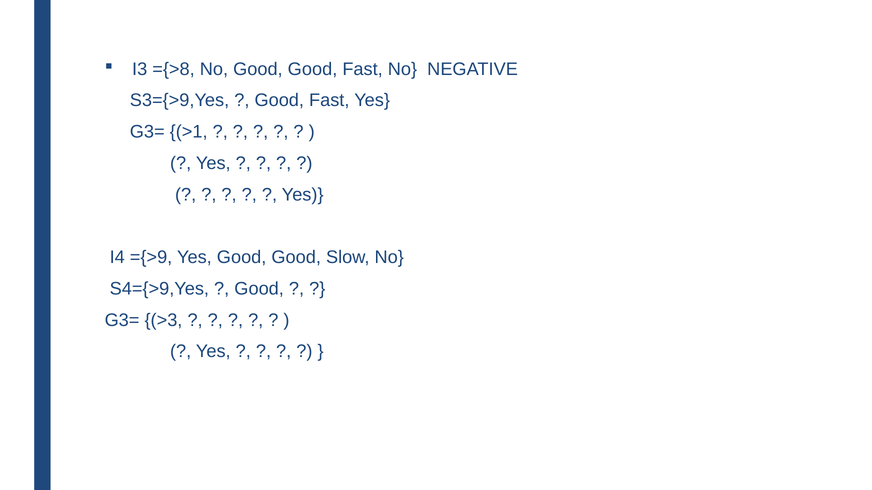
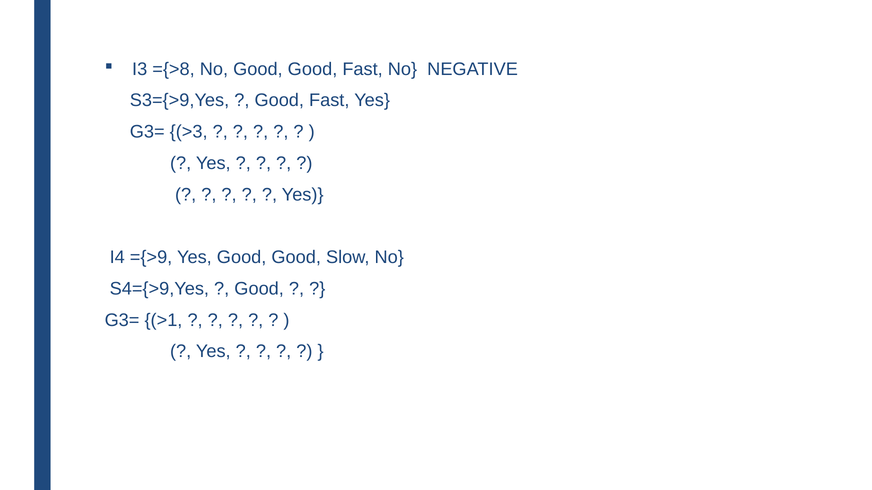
>1: >1 -> >3 (189, 132)
>3: >3 -> >1 (163, 320)
